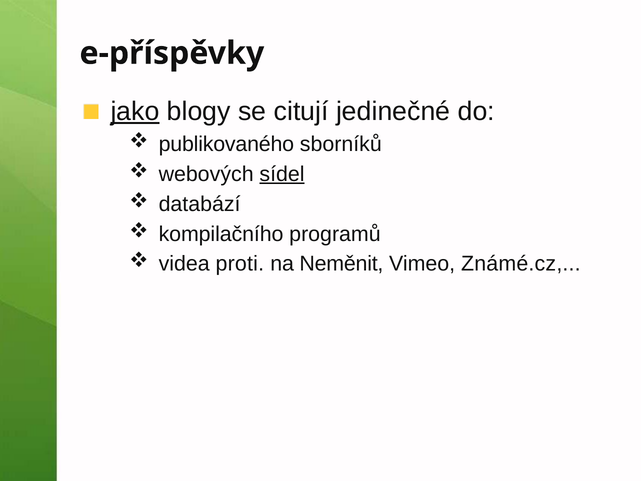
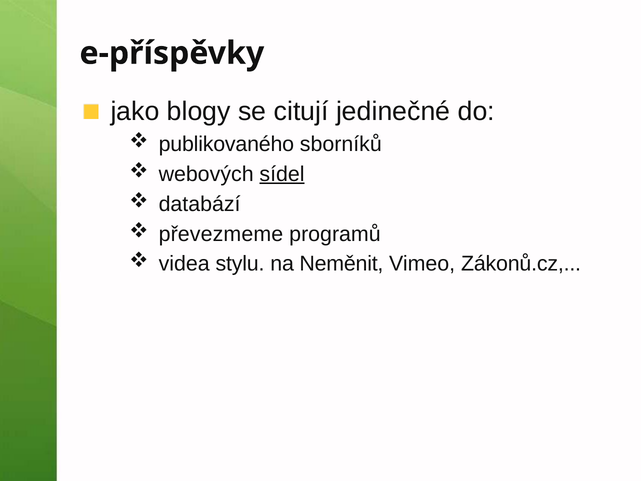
jako underline: present -> none (135, 111)
kompilačního: kompilačního -> převezmeme (221, 234)
proti: proti -> stylu (240, 264)
Známé.cz: Známé.cz -> Zákonů.cz (521, 264)
